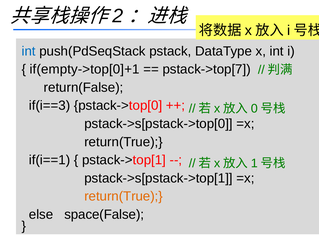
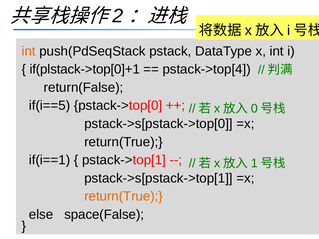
int colour: blue -> orange (29, 51)
if(empty->top[0]+1: if(empty->top[0]+1 -> if(plstack->top[0]+1 (85, 69)
pstack->top[7: pstack->top[7 -> pstack->top[4 (207, 69)
if(i==3: if(i==3 -> if(i==5 (50, 106)
